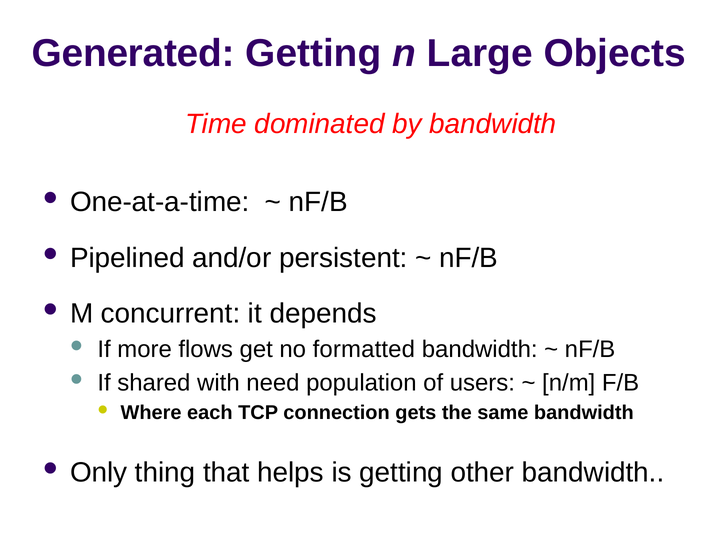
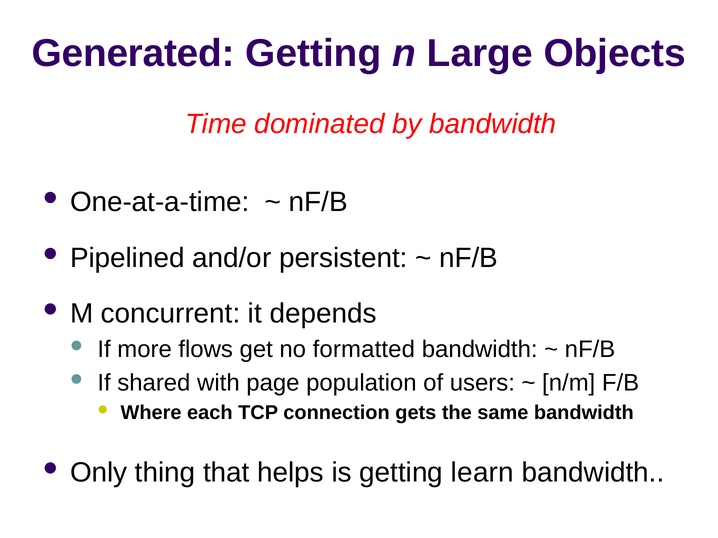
need: need -> page (273, 383)
other: other -> learn (482, 473)
